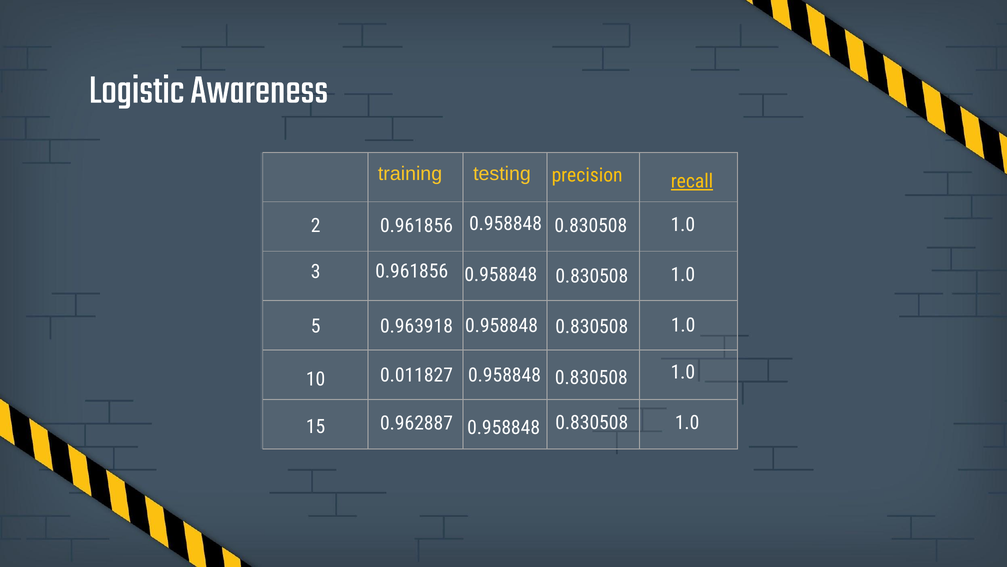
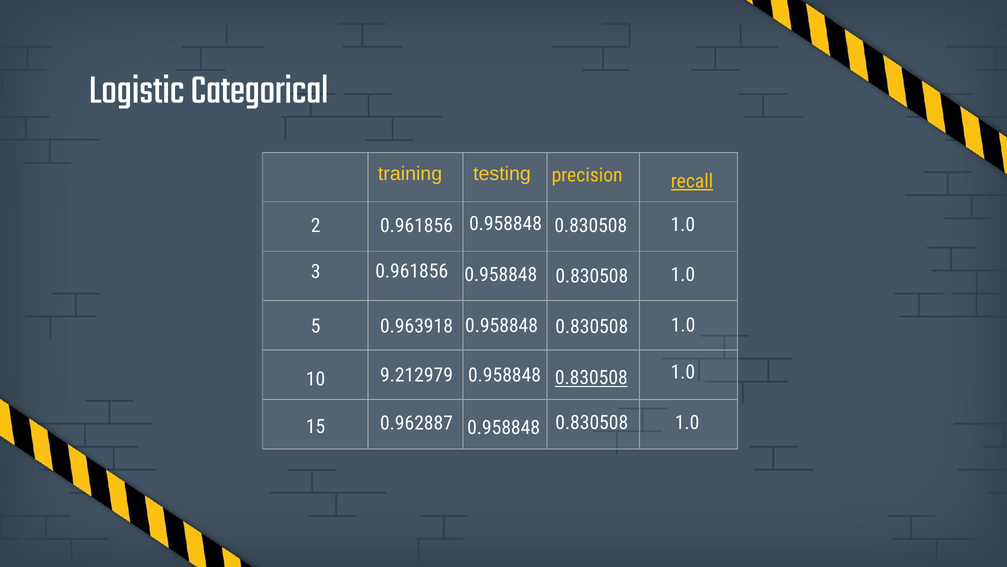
Awareness: Awareness -> Categorical (260, 89)
0.011827: 0.011827 -> 9.212979 (416, 375)
0.830508 underline: none -> present (591, 378)
